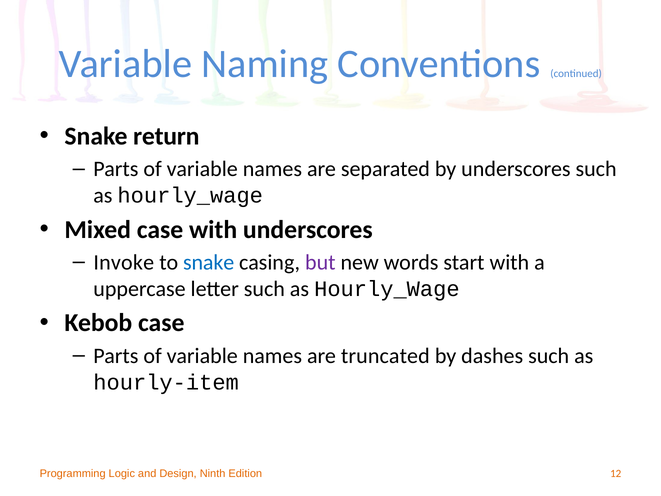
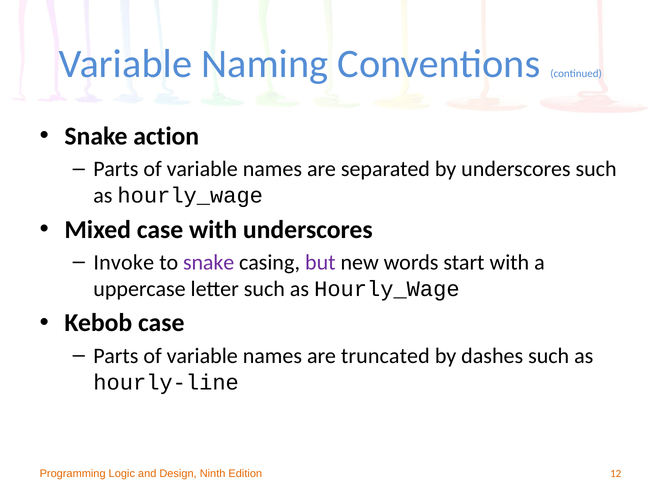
return: return -> action (166, 136)
snake colour: blue -> purple (209, 262)
hourly-item: hourly-item -> hourly-line (166, 382)
